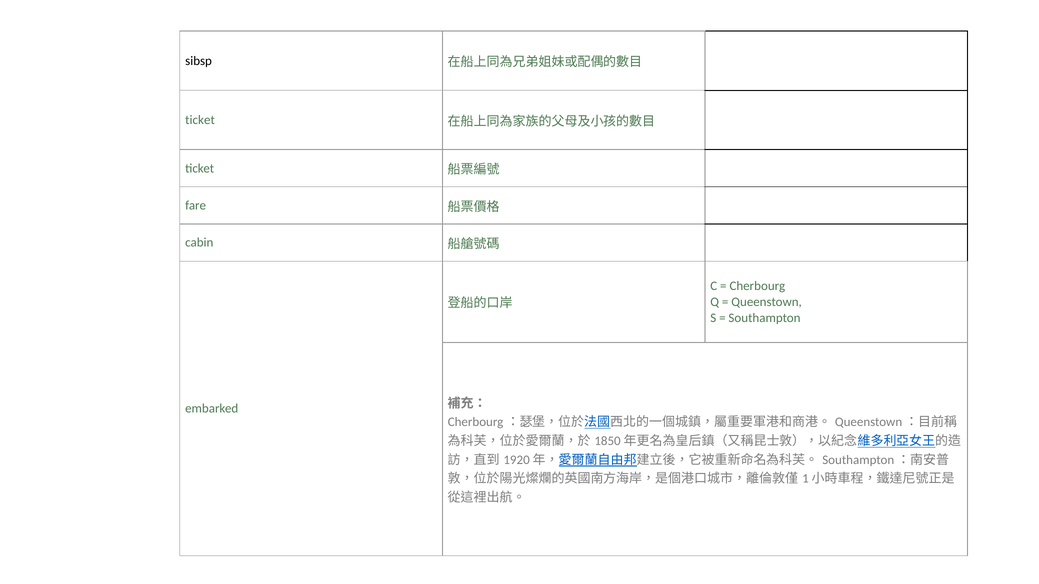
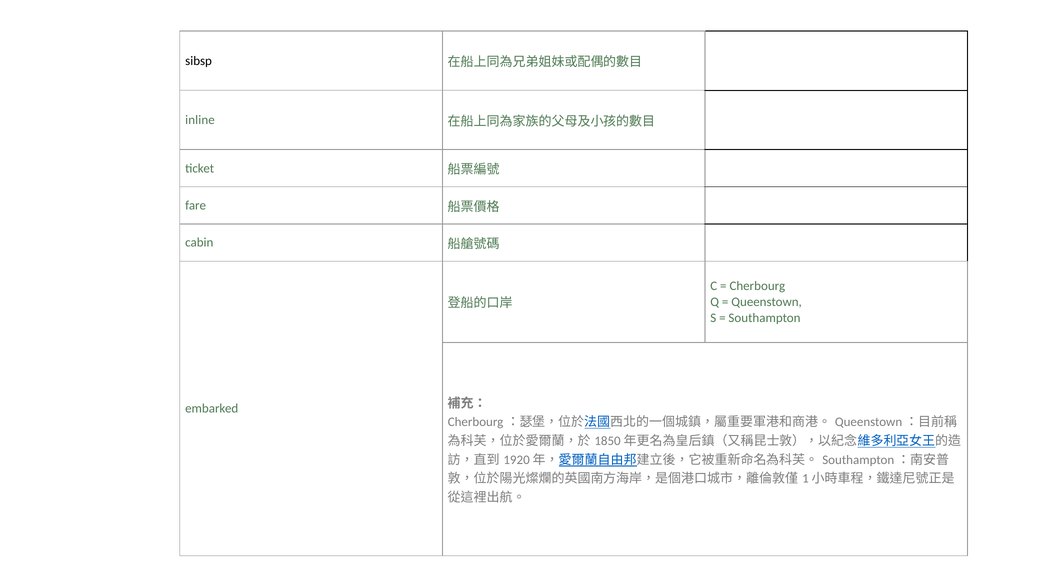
ticket: ticket -> inline (200, 120)
